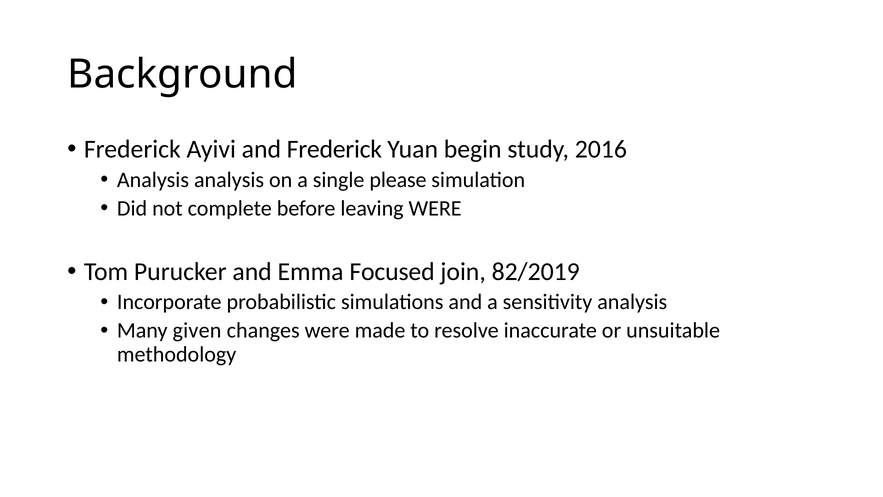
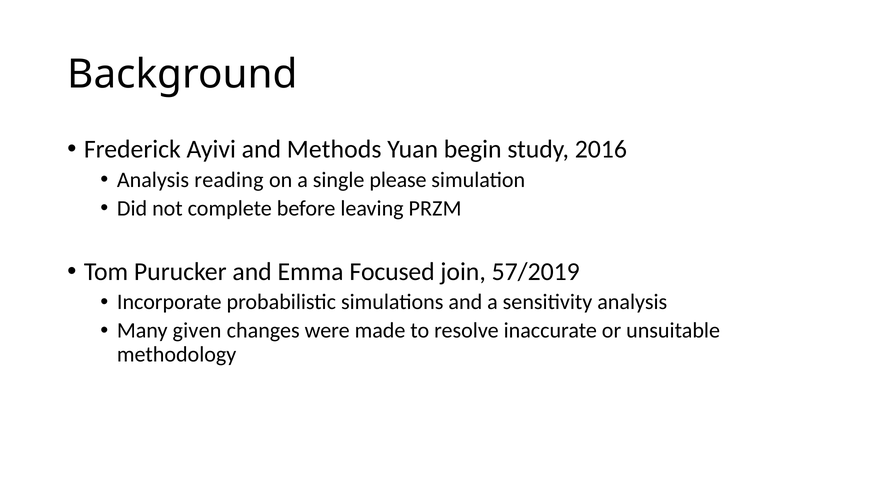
and Frederick: Frederick -> Methods (334, 149)
Analysis analysis: analysis -> reading (229, 180)
leaving WERE: WERE -> PRZM (435, 208)
82/2019: 82/2019 -> 57/2019 (536, 272)
